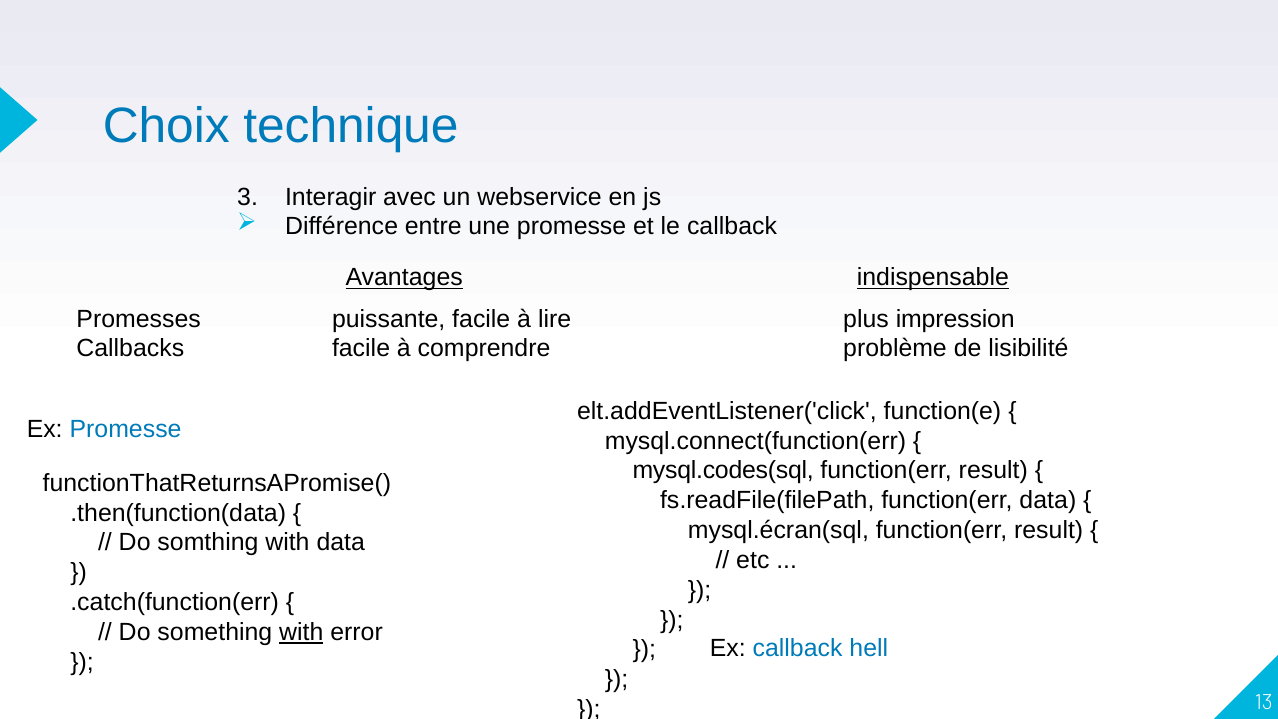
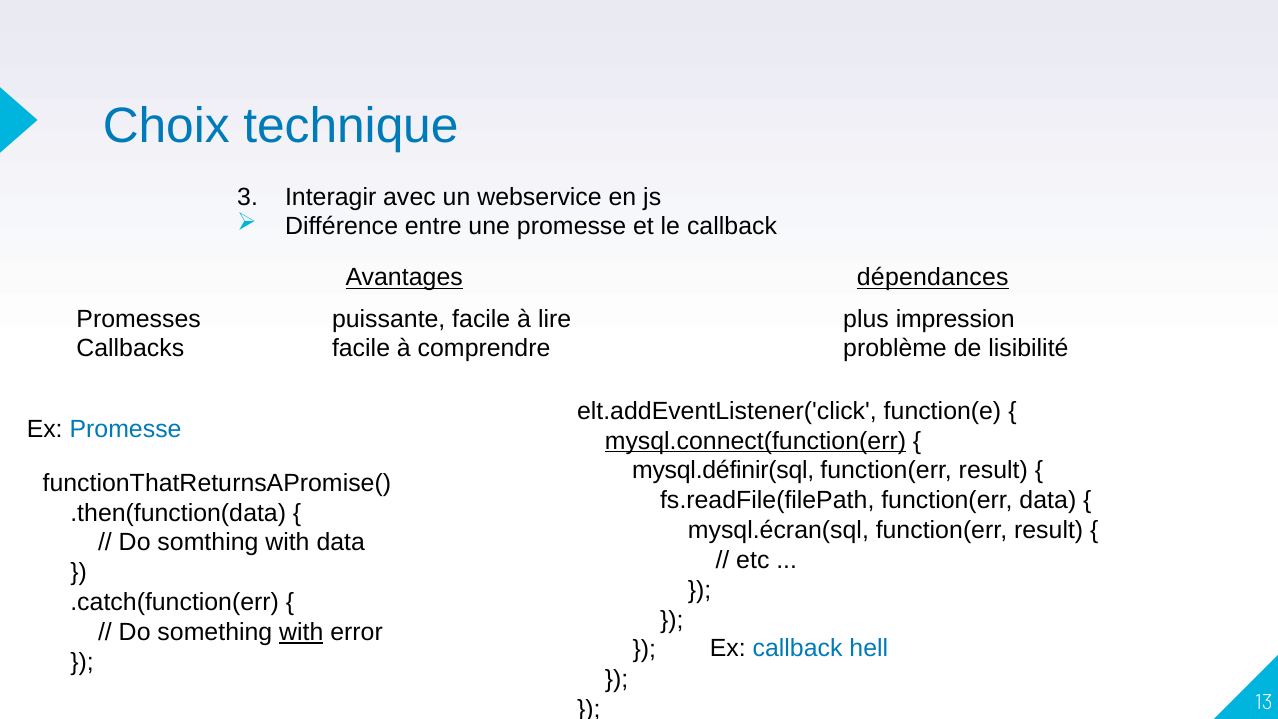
indispensable: indispensable -> dépendances (933, 277)
mysql.connect(function(err underline: none -> present (755, 441)
mysql.codes(sql: mysql.codes(sql -> mysql.définir(sql (723, 471)
